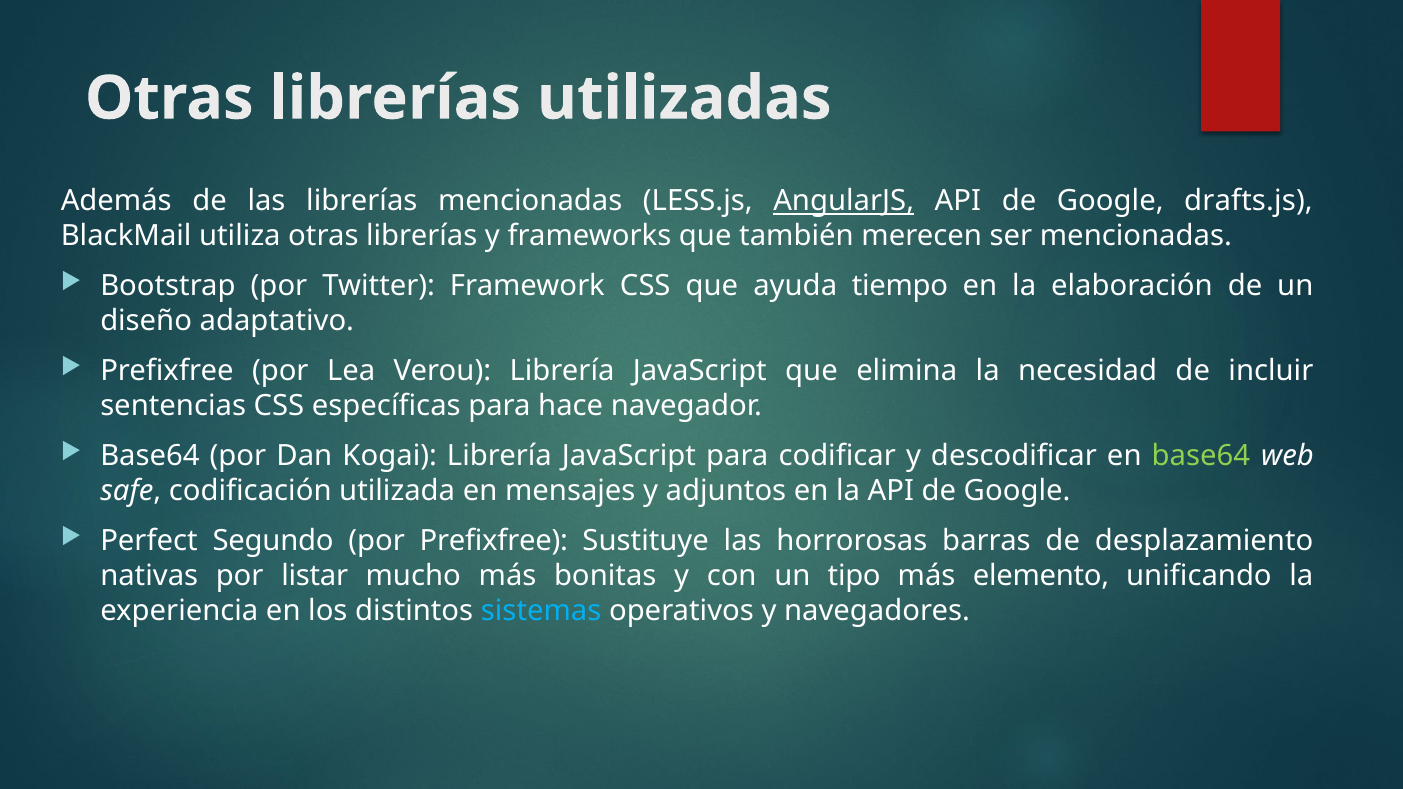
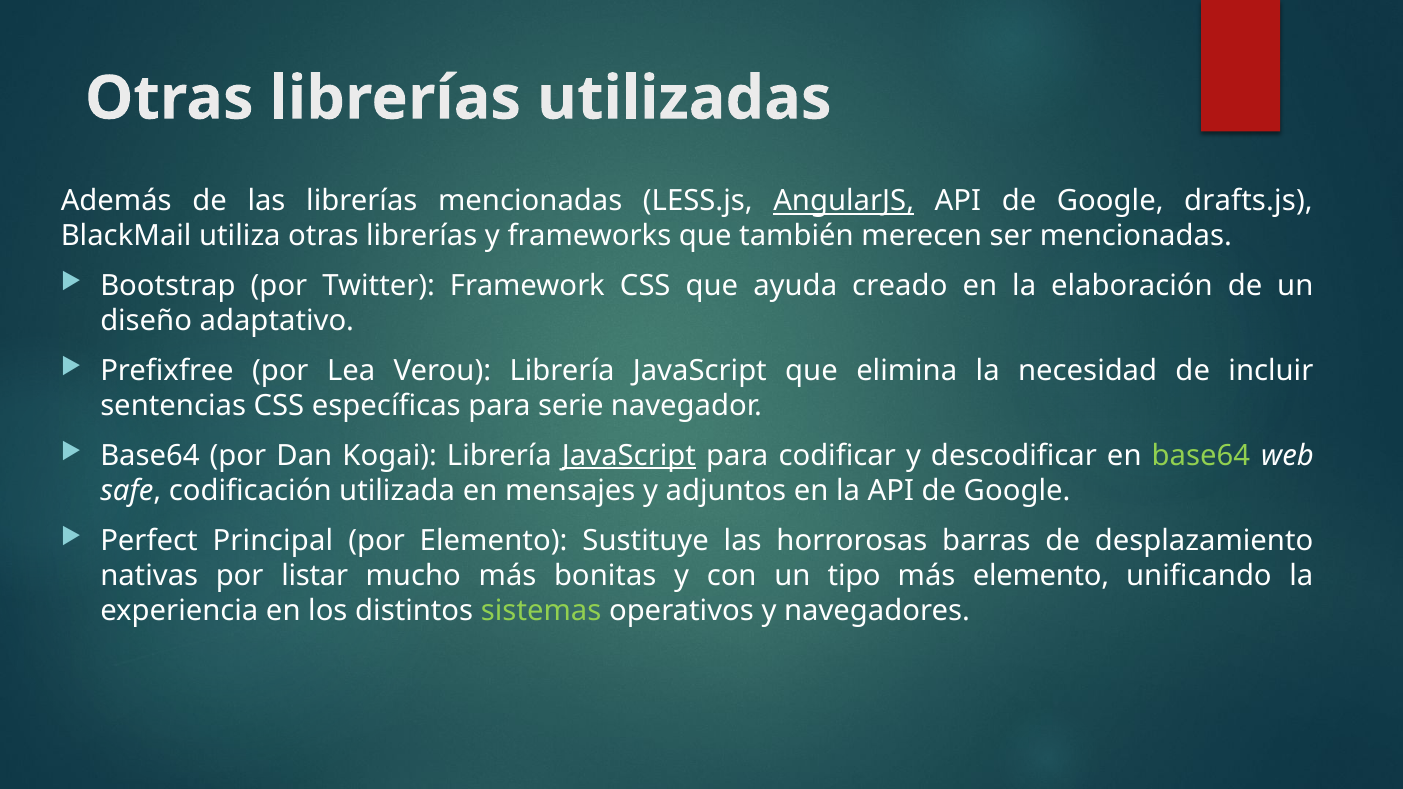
tiempo: tiempo -> creado (900, 286)
hace: hace -> serie (571, 406)
JavaScript underline: none -> present (629, 456)
Segundo: Segundo -> Principal (273, 541)
por Prefixfree: Prefixfree -> Elemento (494, 541)
sistemas colour: light blue -> light green (541, 611)
